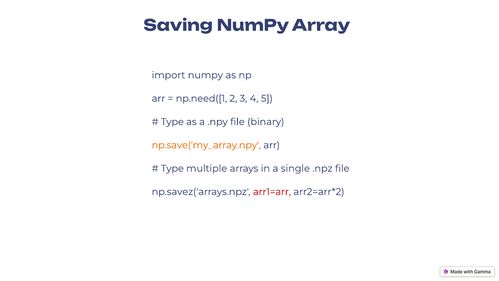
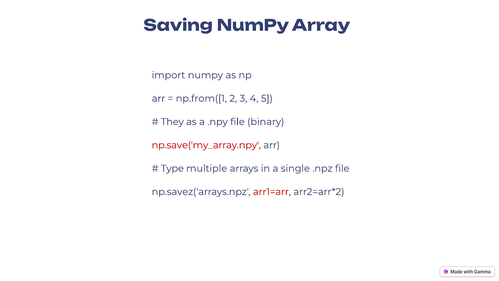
np.need([1: np.need([1 -> np.from([1 (201, 98)
Type: Type -> They (172, 122)
np.save('my_array.npy colour: orange -> red (206, 145)
